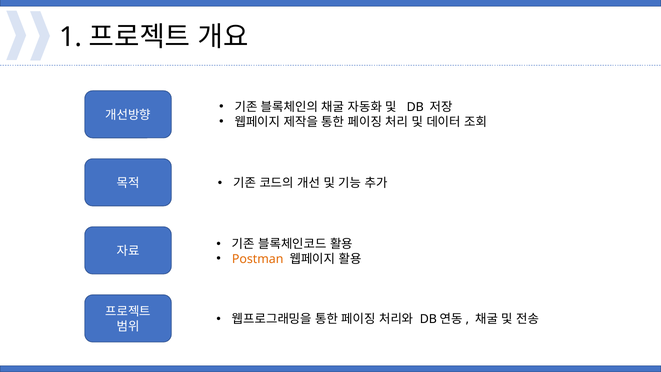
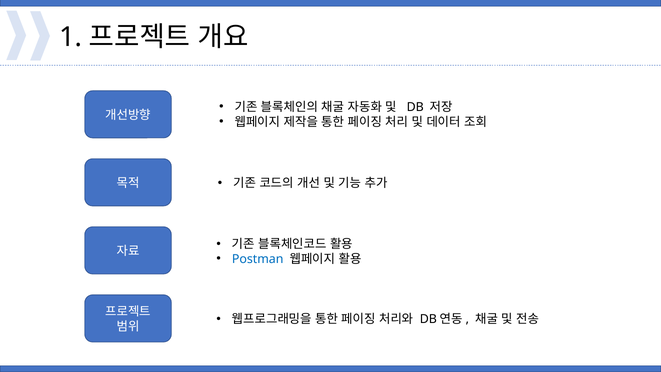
Postman colour: orange -> blue (258, 259)
